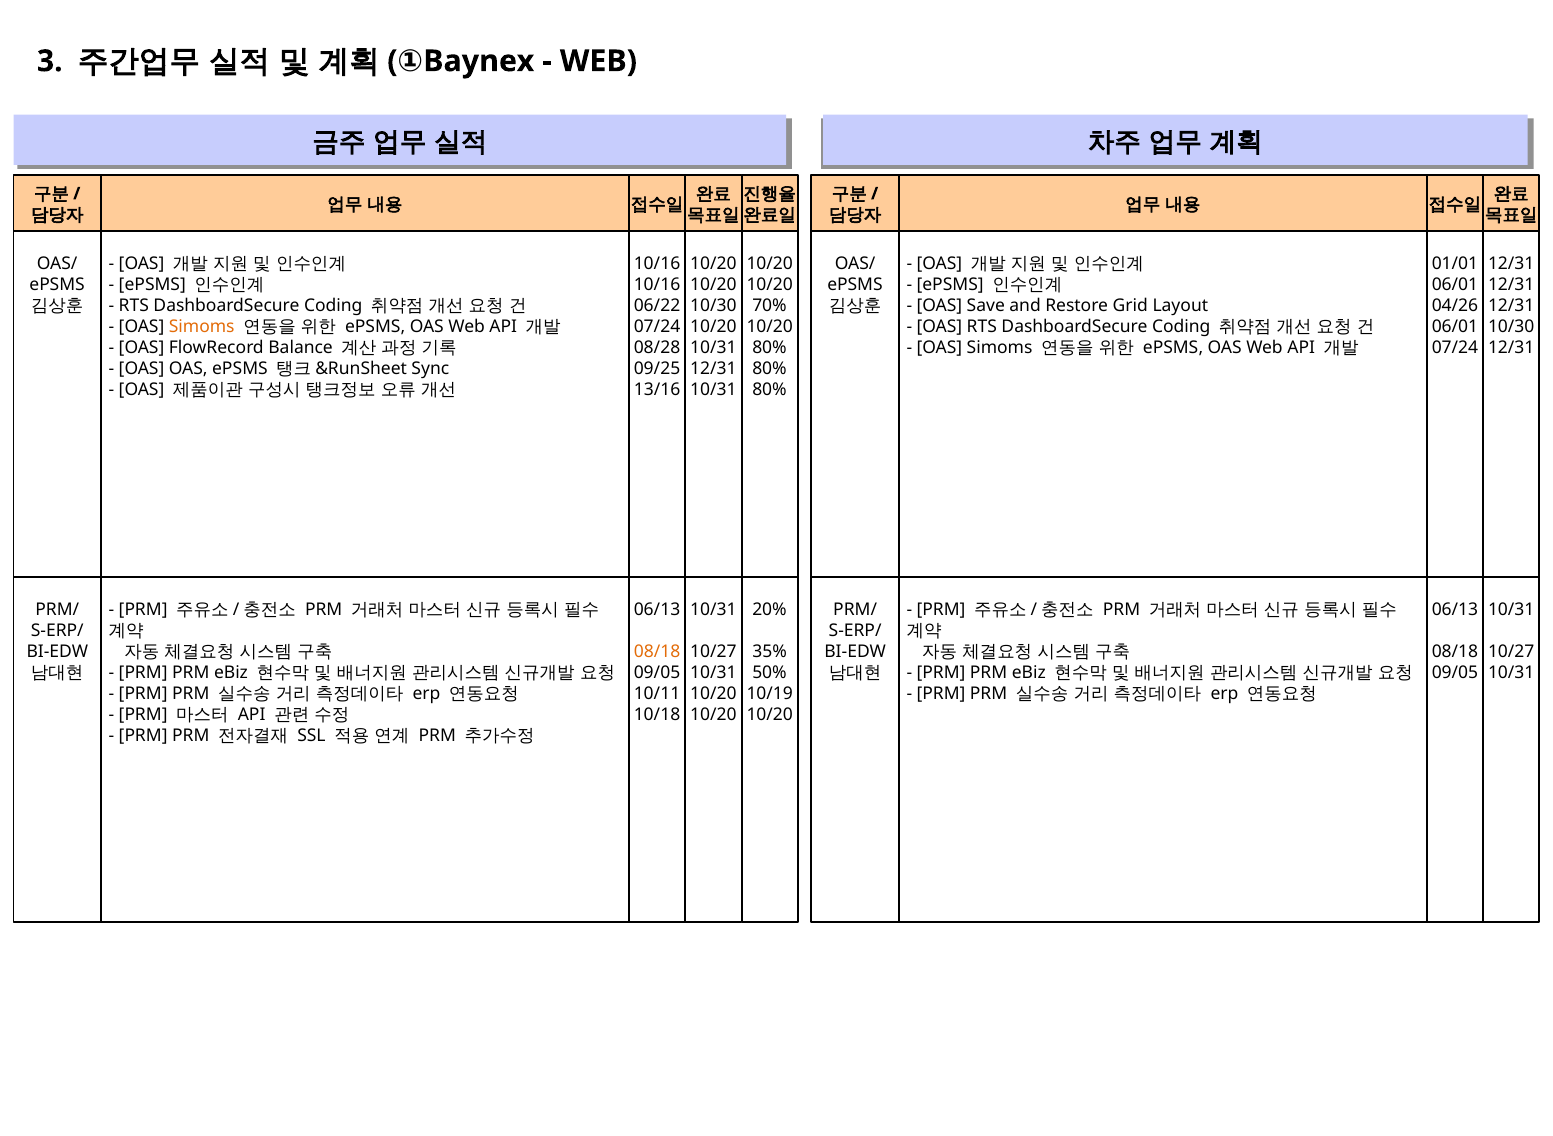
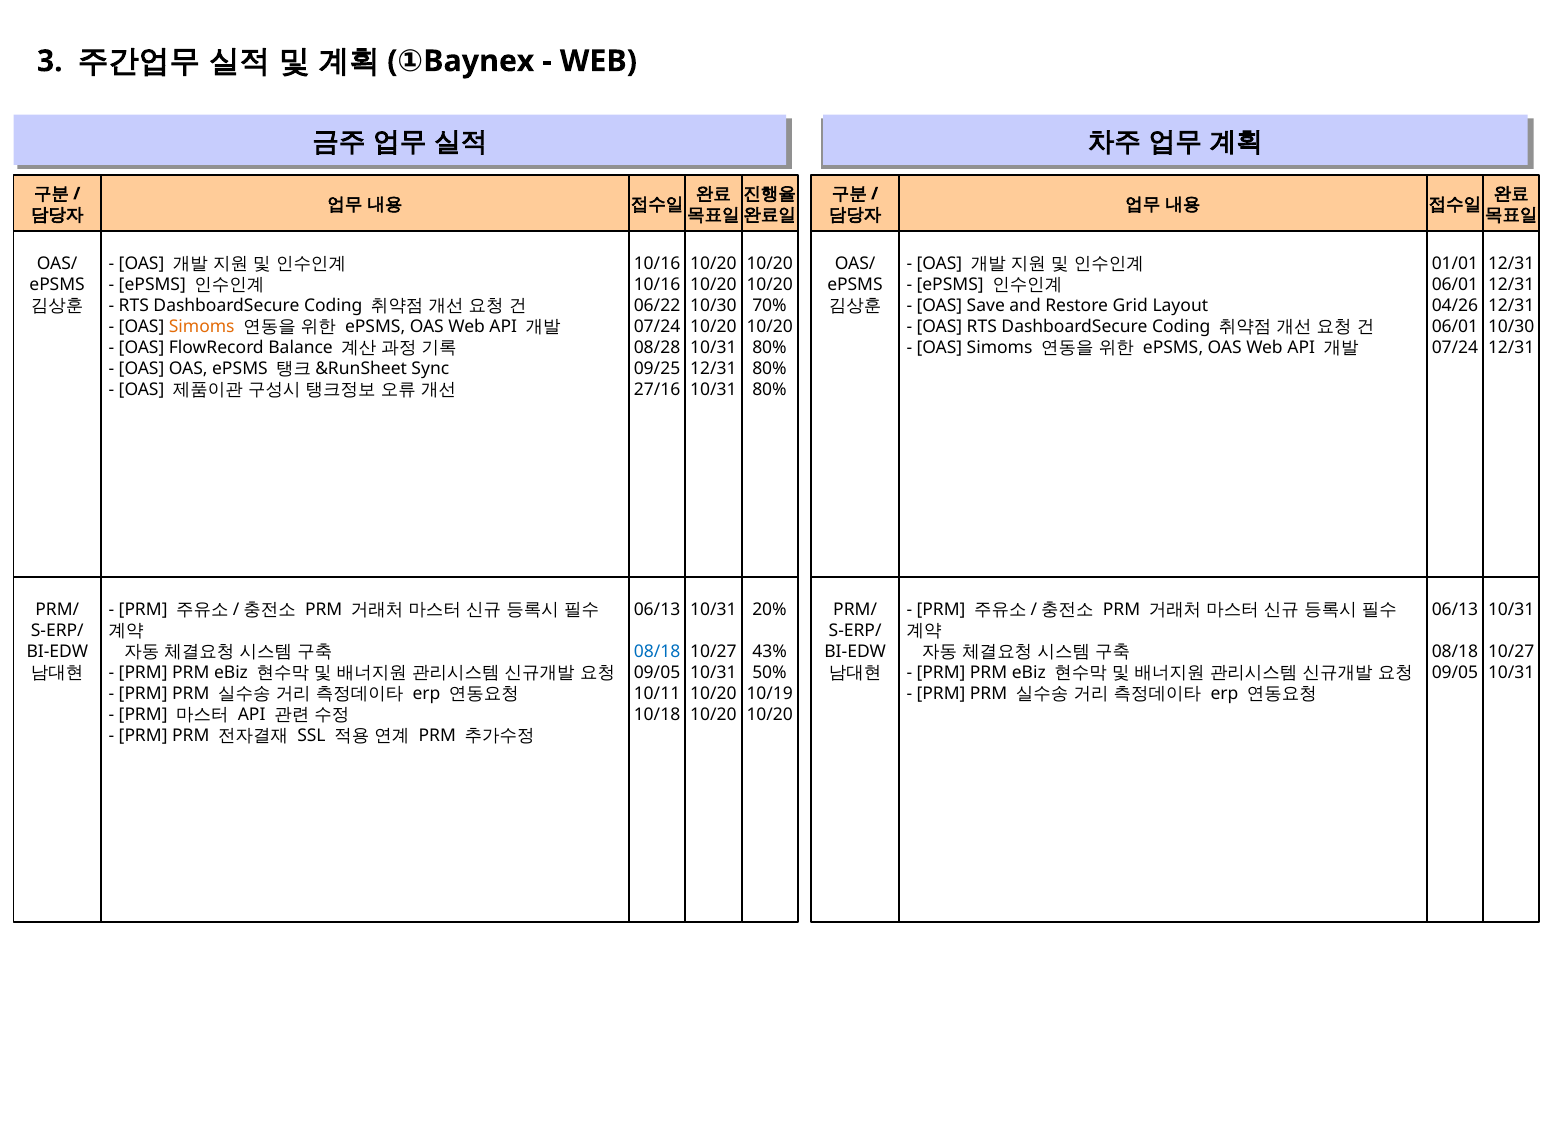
13/16: 13/16 -> 27/16 (657, 390)
08/18 colour: orange -> blue (657, 651)
35%: 35% -> 43% (770, 651)
